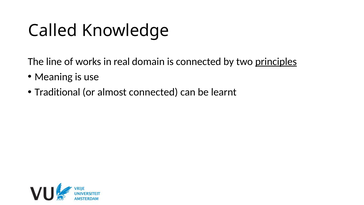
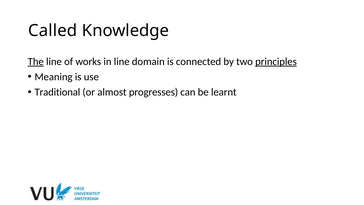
The underline: none -> present (36, 62)
in real: real -> line (122, 62)
almost connected: connected -> progresses (153, 92)
